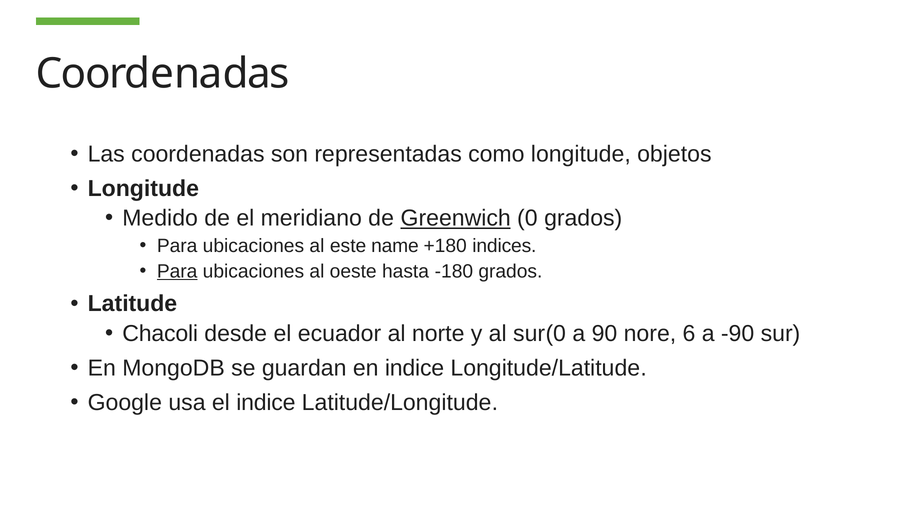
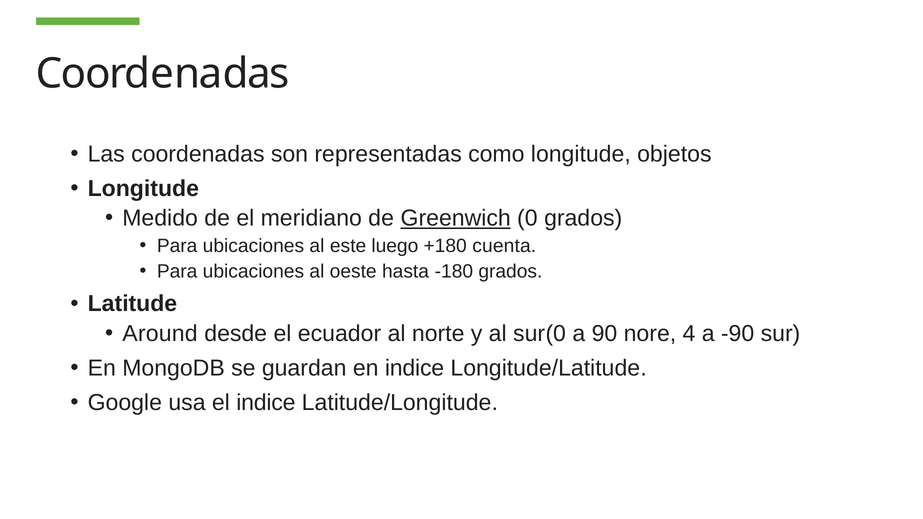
name: name -> luego (395, 246)
indices: indices -> cuenta (504, 246)
Para underline: present -> none (177, 272)
Chacoli: Chacoli -> Around (160, 334)
6: 6 -> 4 (689, 334)
